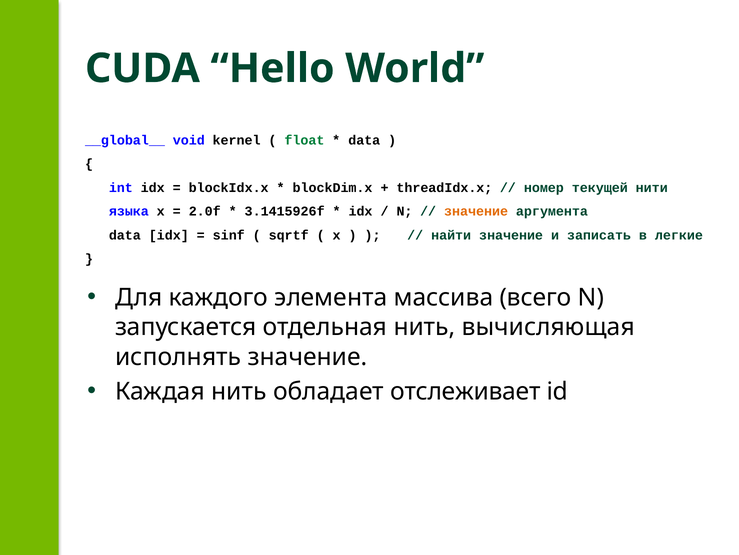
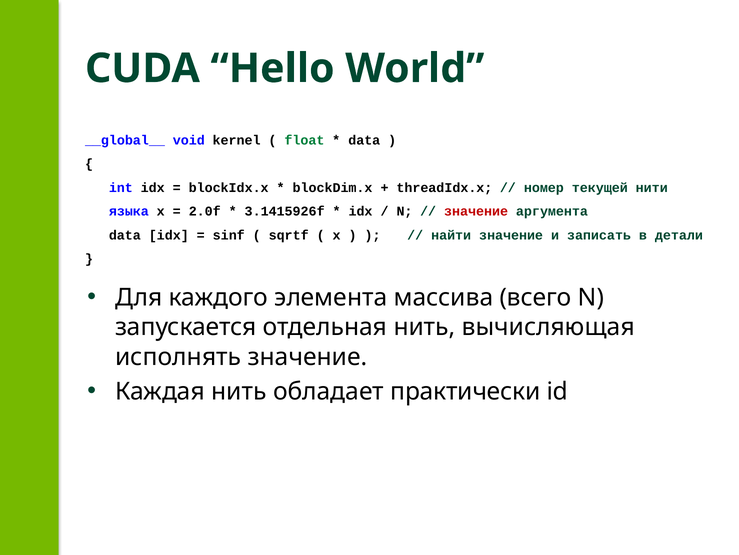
значение colour: orange -> red (476, 211)
легкие: легкие -> детали (679, 235)
отслеживает: отслеживает -> практически (465, 391)
